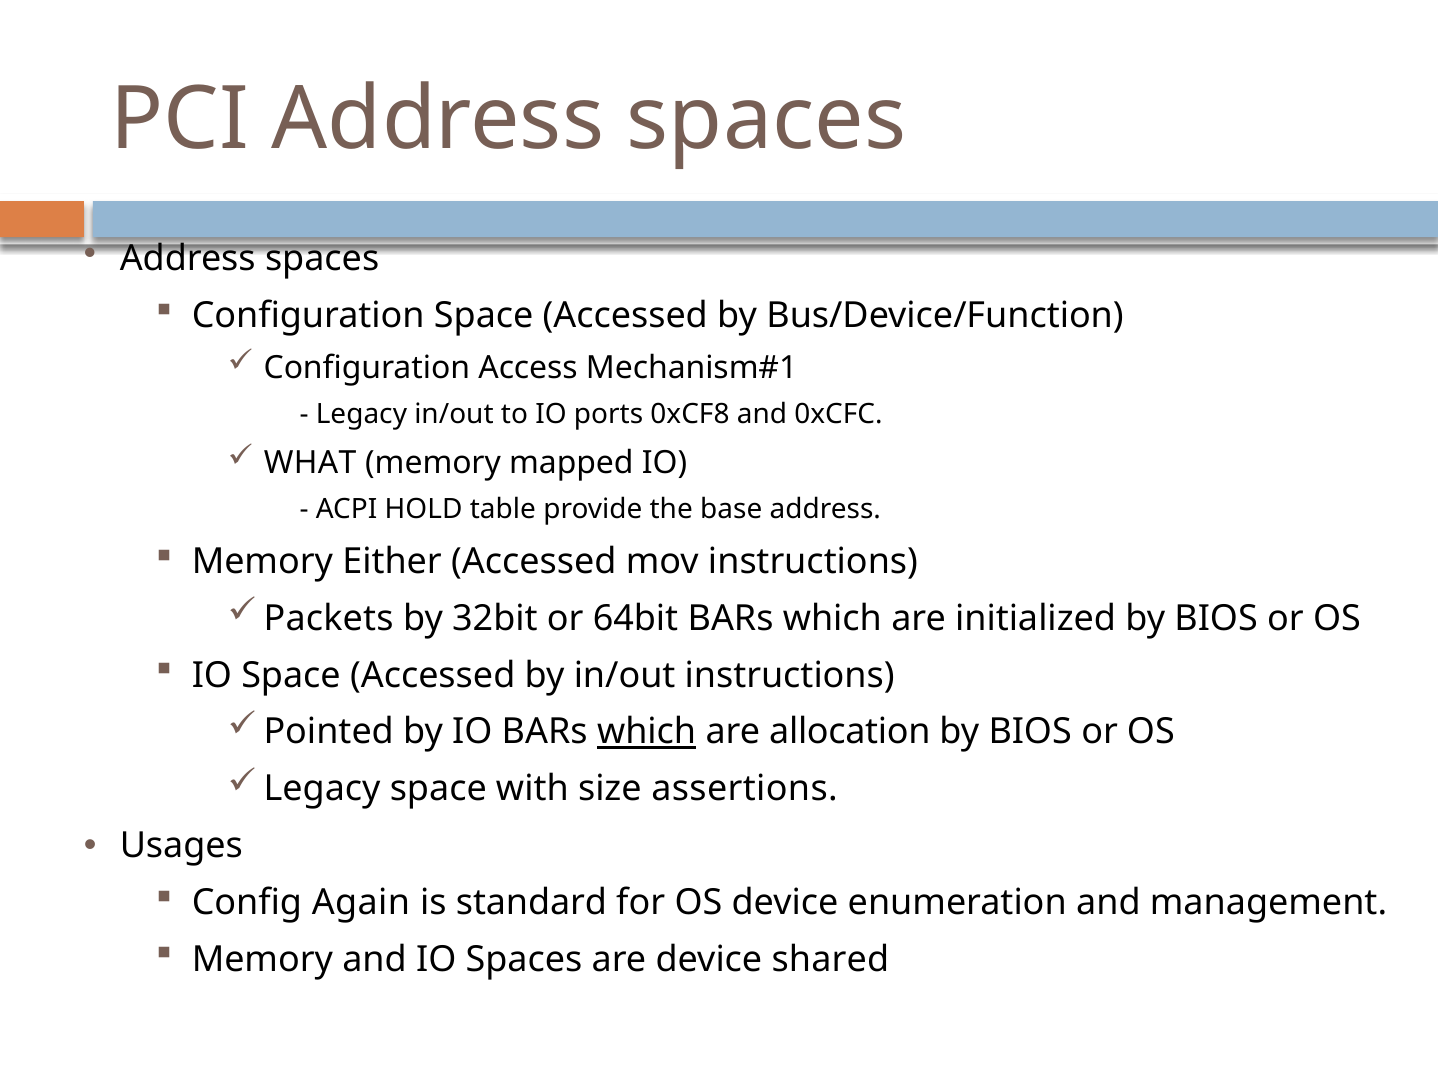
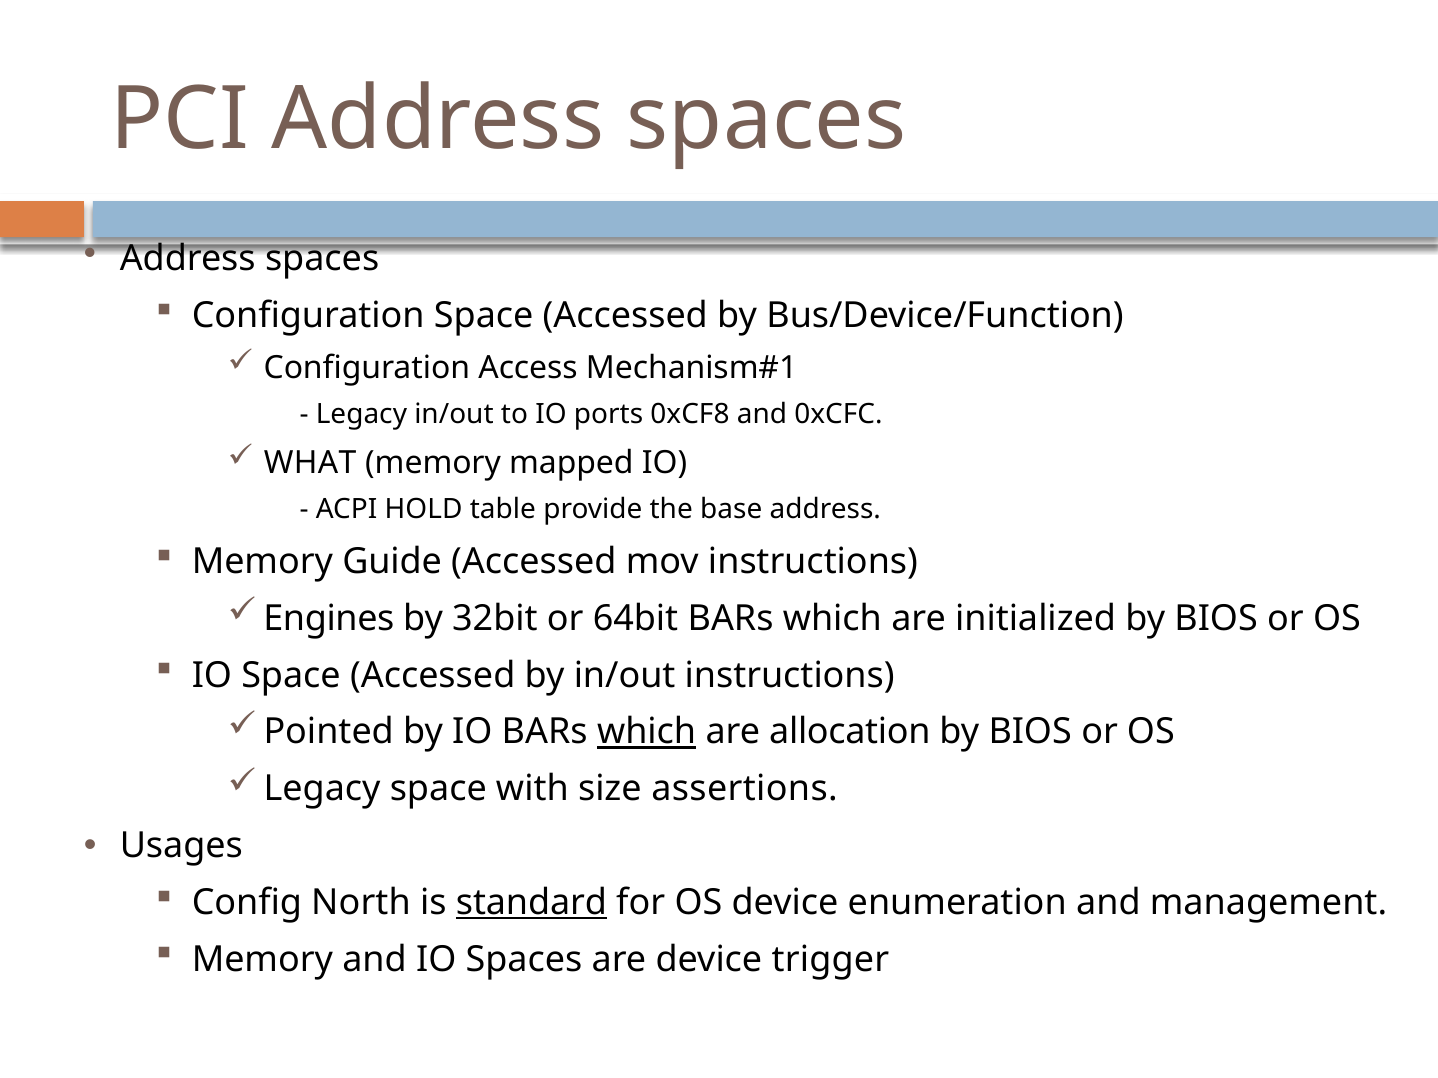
Either: Either -> Guide (392, 562)
Packets: Packets -> Engines (329, 619)
Again: Again -> North (361, 903)
standard underline: none -> present (531, 903)
shared: shared -> trigger (830, 960)
